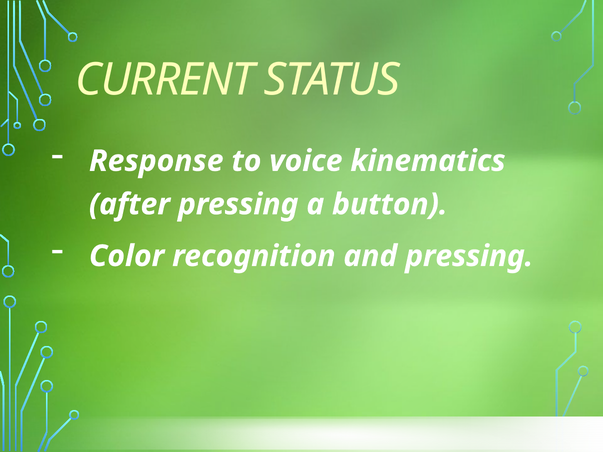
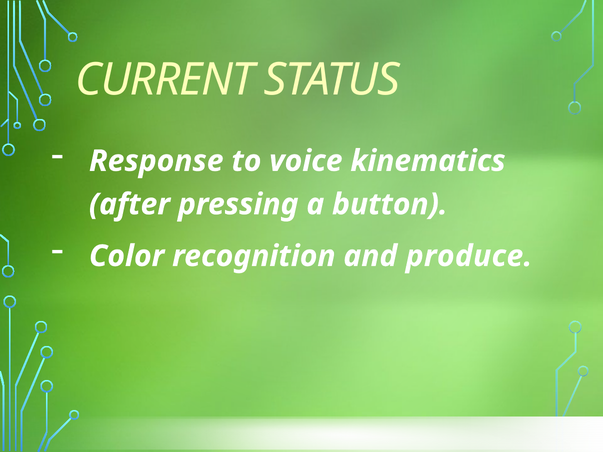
and pressing: pressing -> produce (469, 256)
